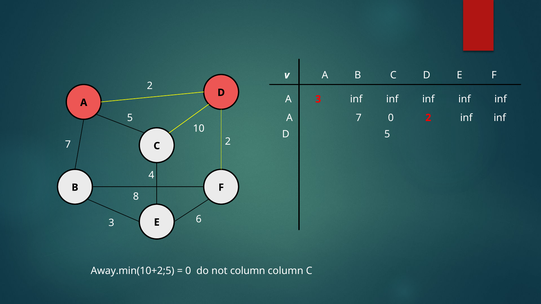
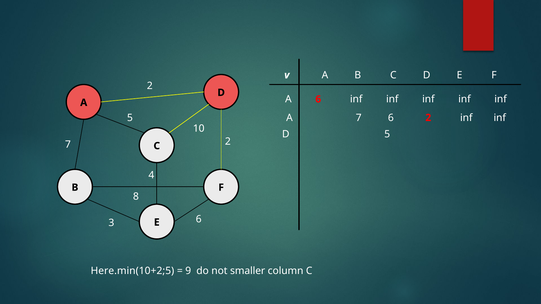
A 3: 3 -> 6 (318, 99)
7 0: 0 -> 6 (391, 118)
Away.min(10+2;5: Away.min(10+2;5 -> Here.min(10+2;5 (132, 271)
0: 0 -> 9 (188, 271)
not column: column -> smaller (248, 271)
